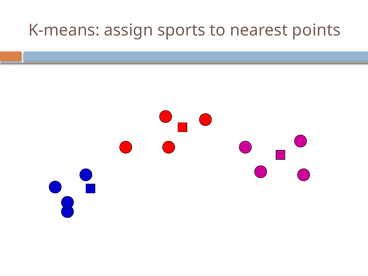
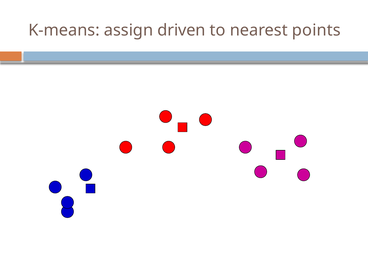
sports: sports -> driven (182, 30)
